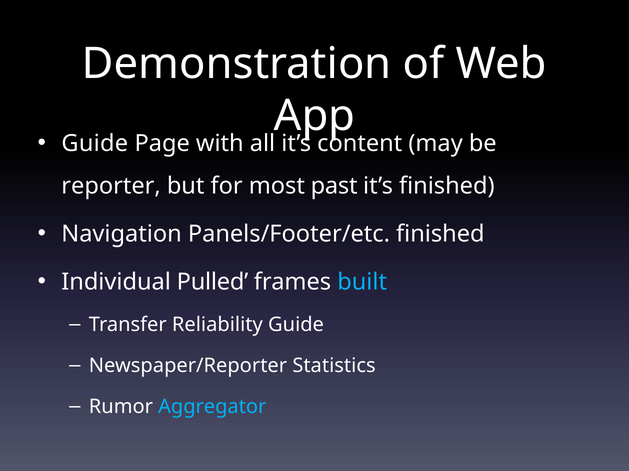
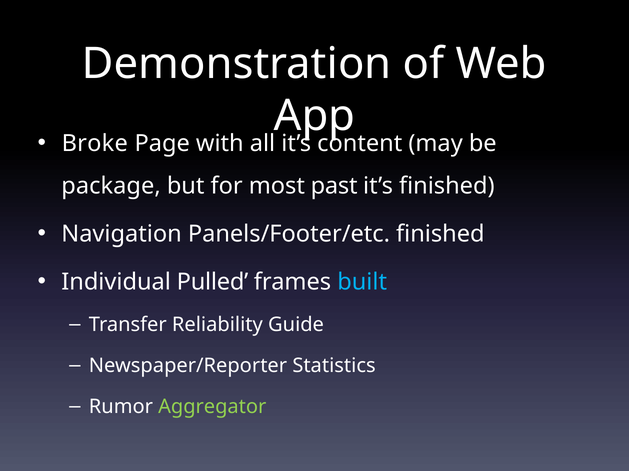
Guide: Guide -> Broke (95, 144)
reporter: reporter -> package (111, 186)
Aggregator colour: light blue -> light green (212, 407)
